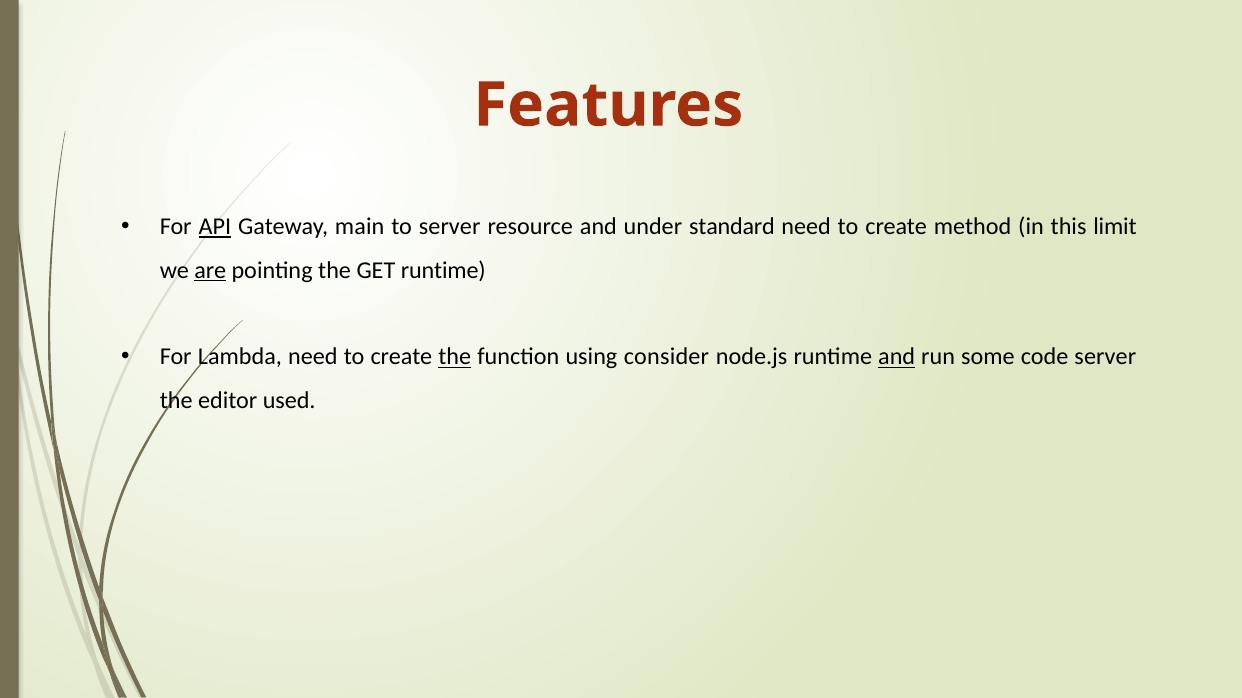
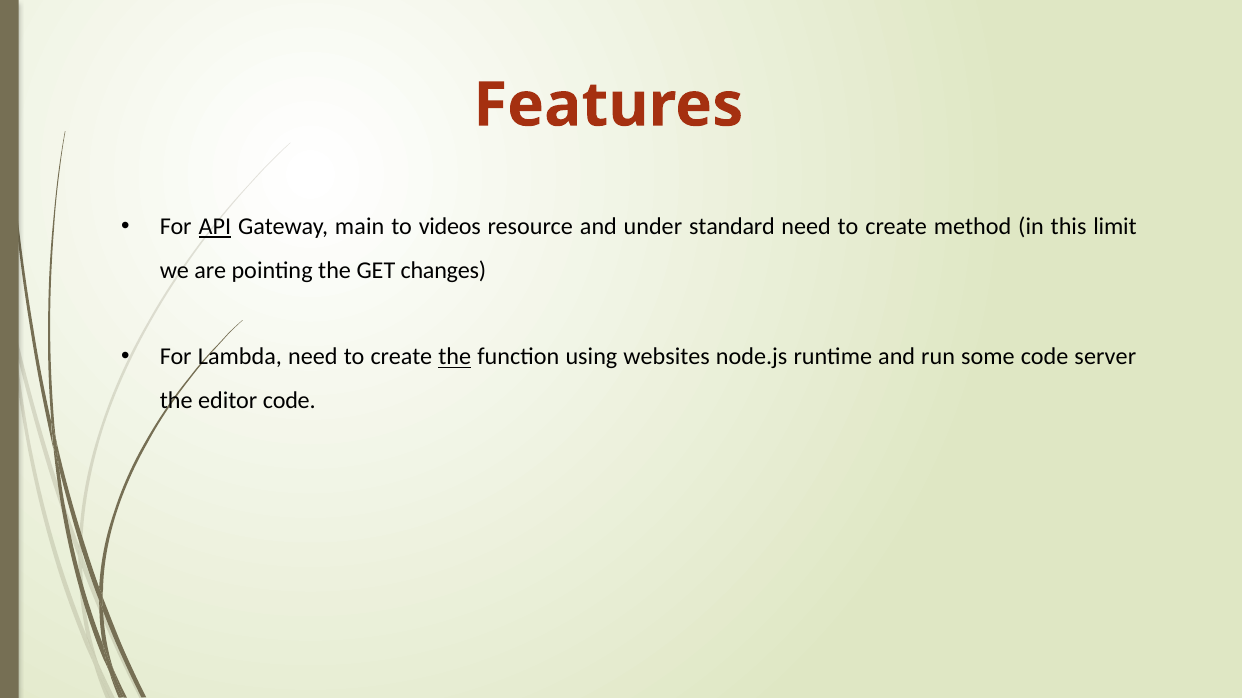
to server: server -> videos (450, 227)
are underline: present -> none (210, 270)
GET runtime: runtime -> changes (443, 270)
consider: consider -> websites (667, 357)
and underline: present -> none (897, 357)
editor used: used -> code (289, 401)
